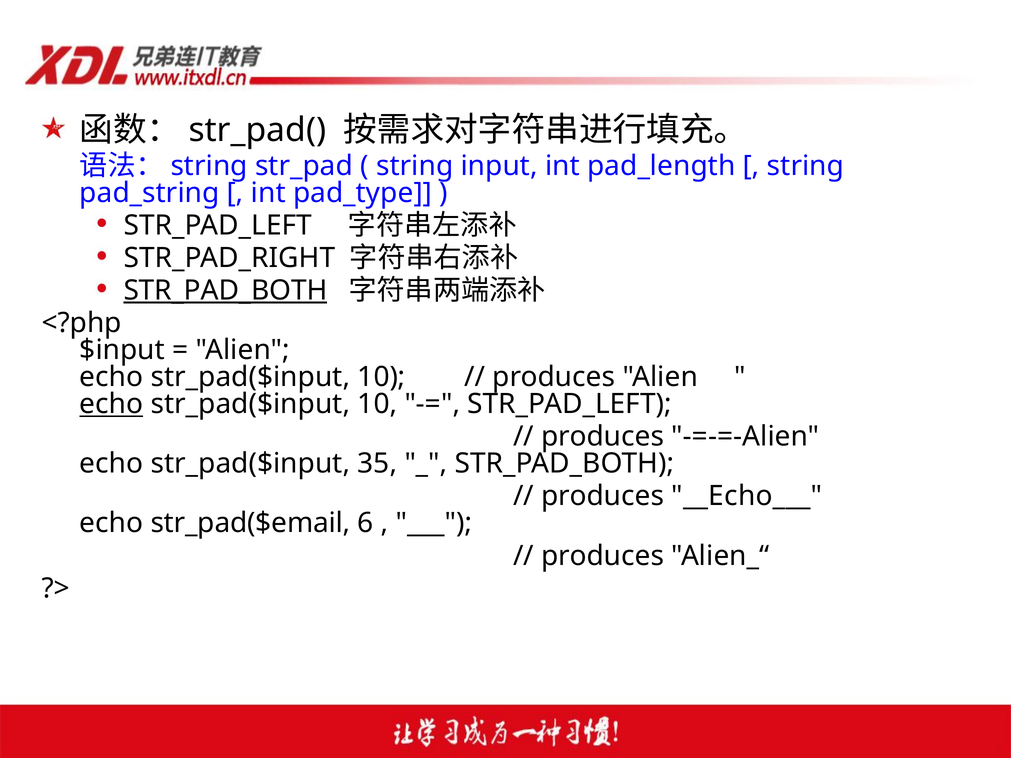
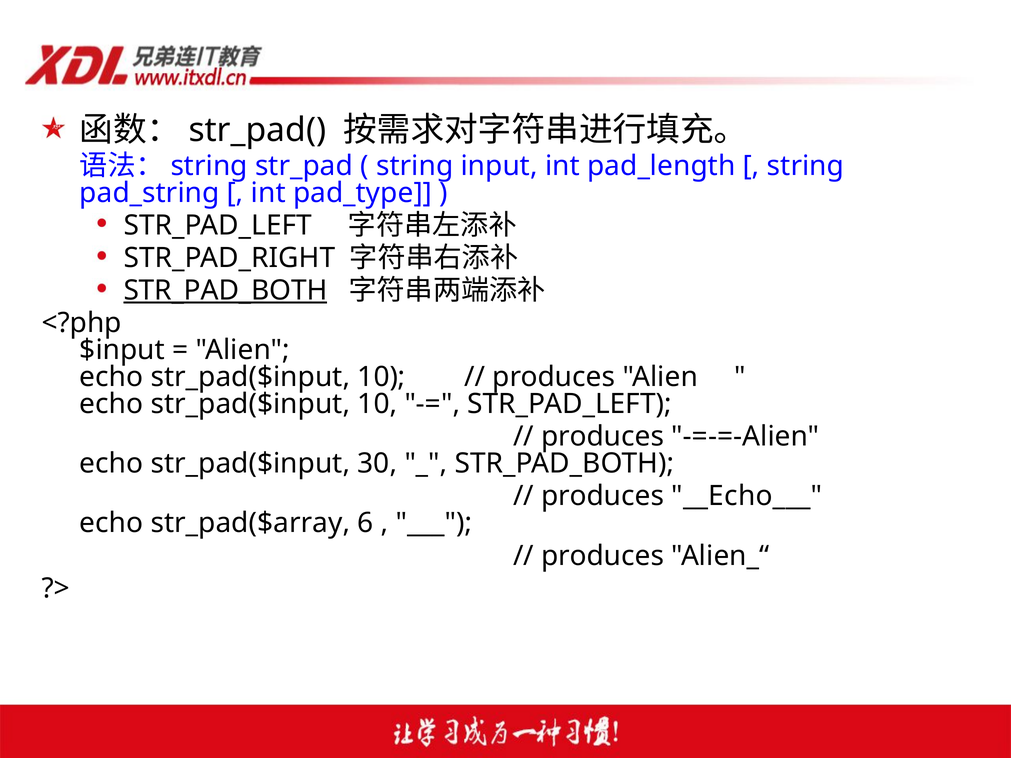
echo underline: present -> none (111, 404)
35: 35 -> 30 (377, 464)
str_pad($email: str_pad($email -> str_pad($array (250, 523)
